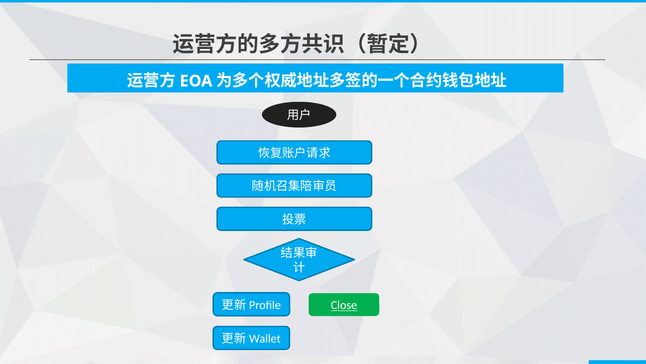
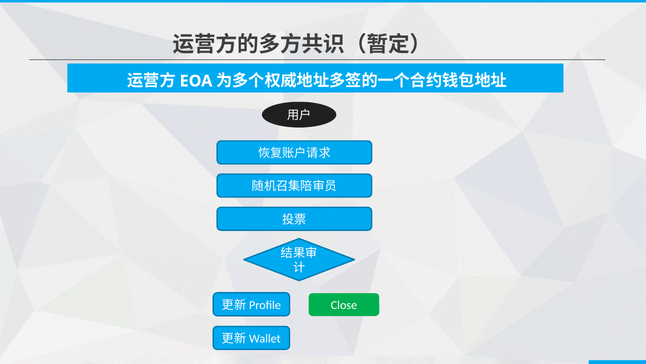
Close underline: present -> none (344, 305)
